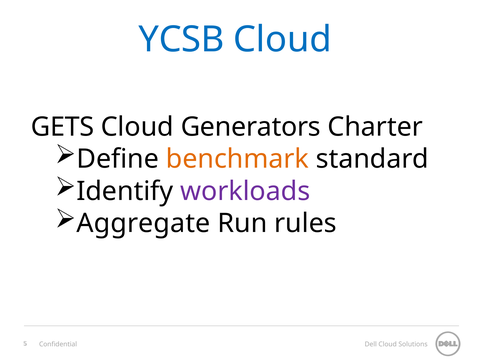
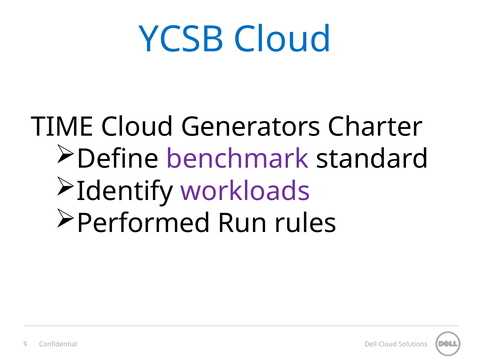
GETS: GETS -> TIME (62, 127)
benchmark colour: orange -> purple (237, 159)
Aggregate: Aggregate -> Performed (144, 224)
